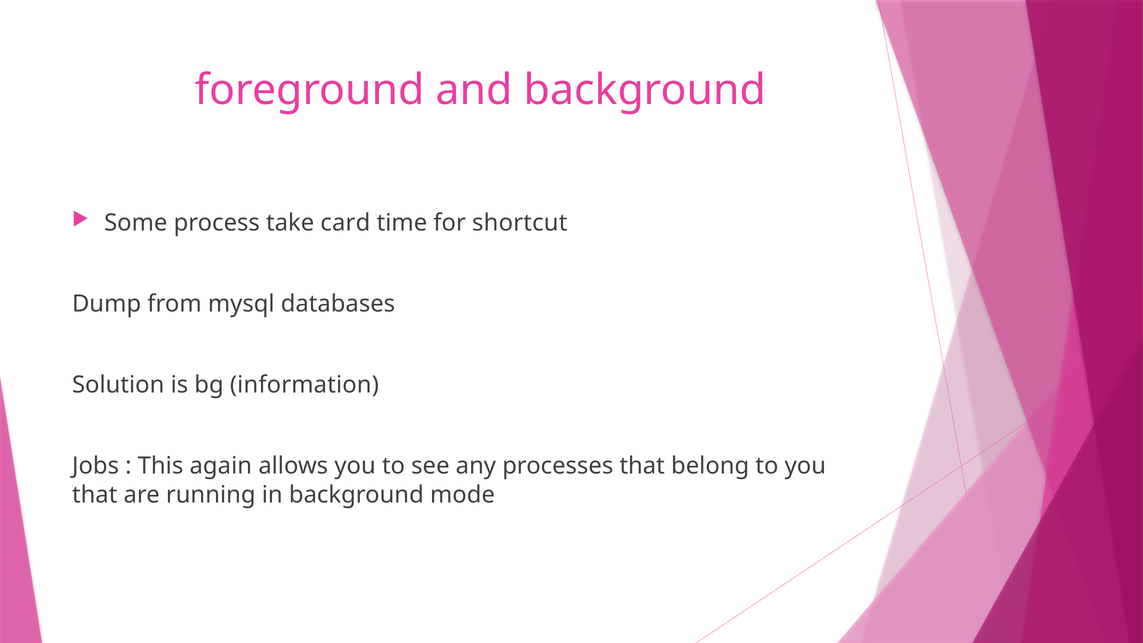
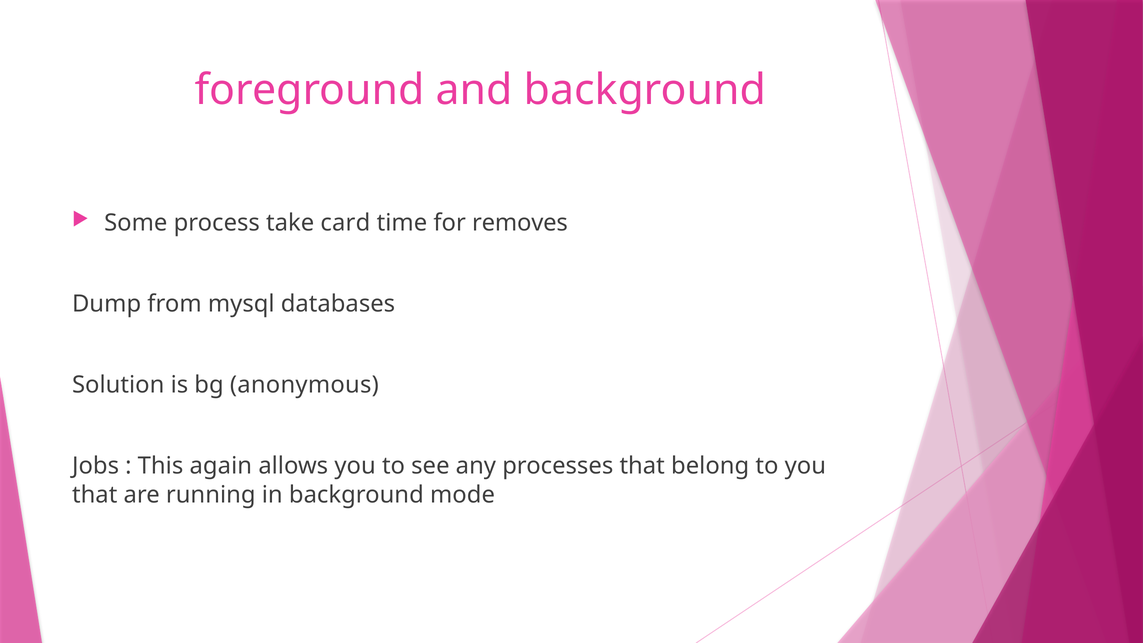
shortcut: shortcut -> removes (520, 223)
information: information -> anonymous (304, 385)
